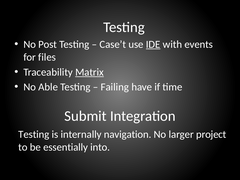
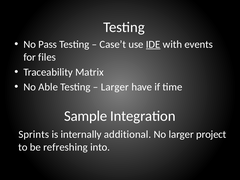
Post: Post -> Pass (48, 44)
Matrix underline: present -> none (89, 72)
Failing: Failing -> Larger (115, 87)
Submit: Submit -> Sample (86, 116)
Testing: Testing -> Sprints (34, 134)
navigation: navigation -> additional (128, 134)
essentially: essentially -> refreshing (66, 147)
